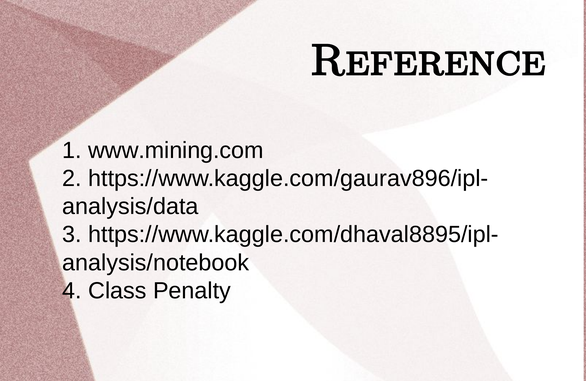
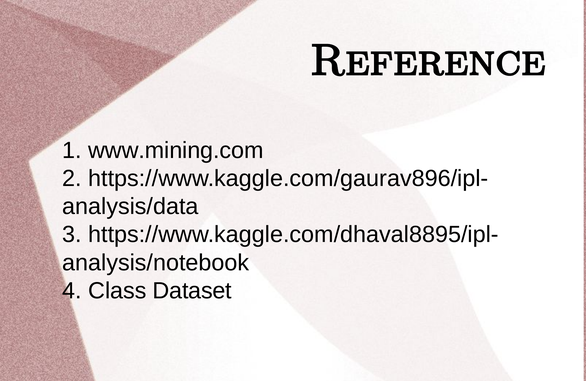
Penalty: Penalty -> Dataset (192, 290)
